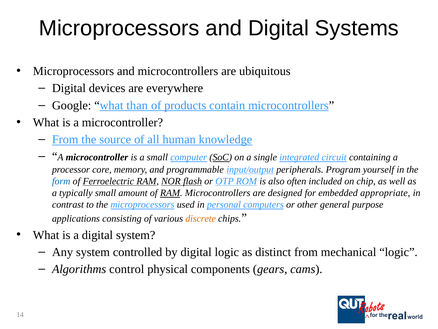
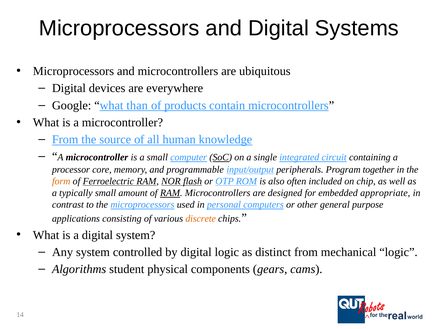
yourself: yourself -> together (379, 169)
form colour: blue -> orange (61, 181)
control: control -> student (127, 269)
